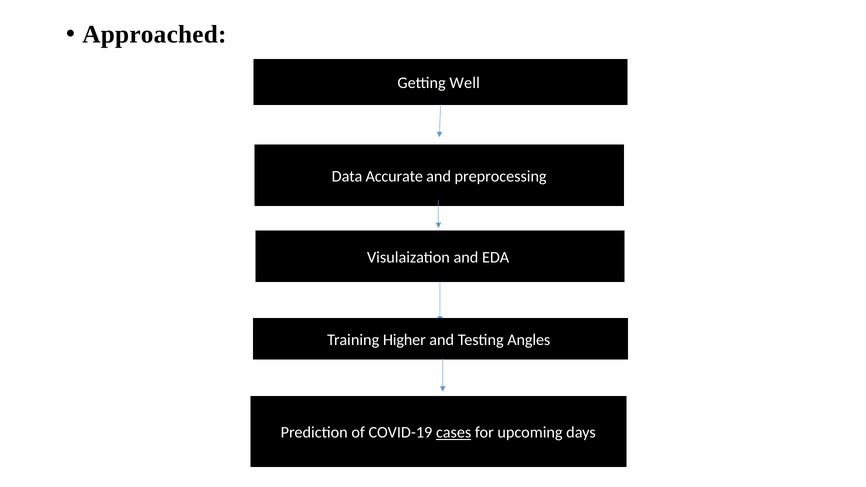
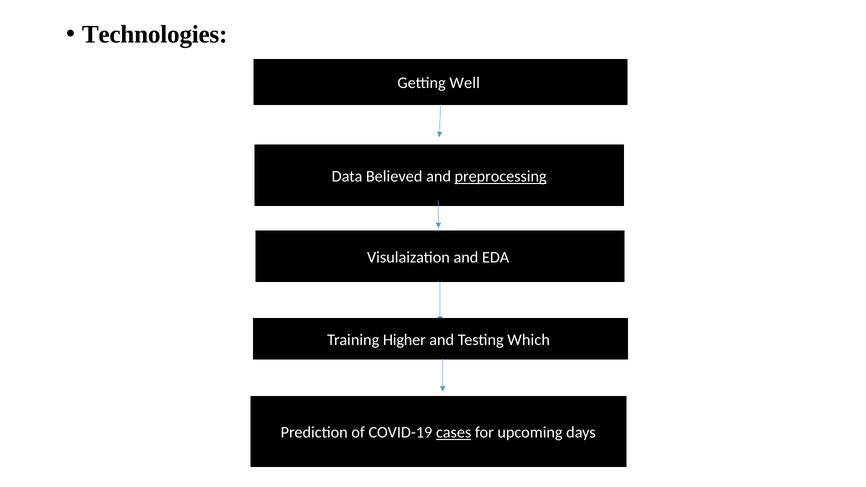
Approached: Approached -> Technologies (155, 34)
Accurate: Accurate -> Believed (394, 176)
preprocessing underline: none -> present (501, 176)
Angles: Angles -> Which (529, 340)
